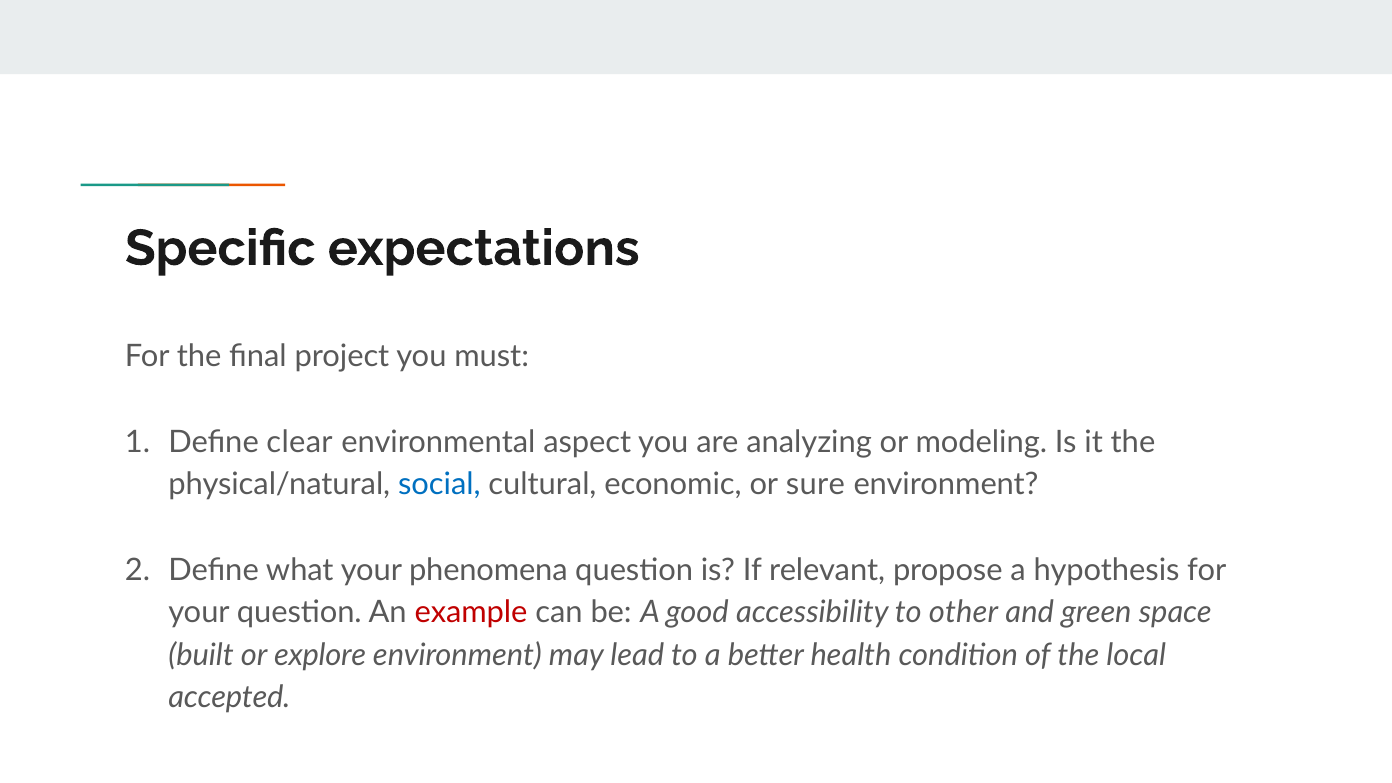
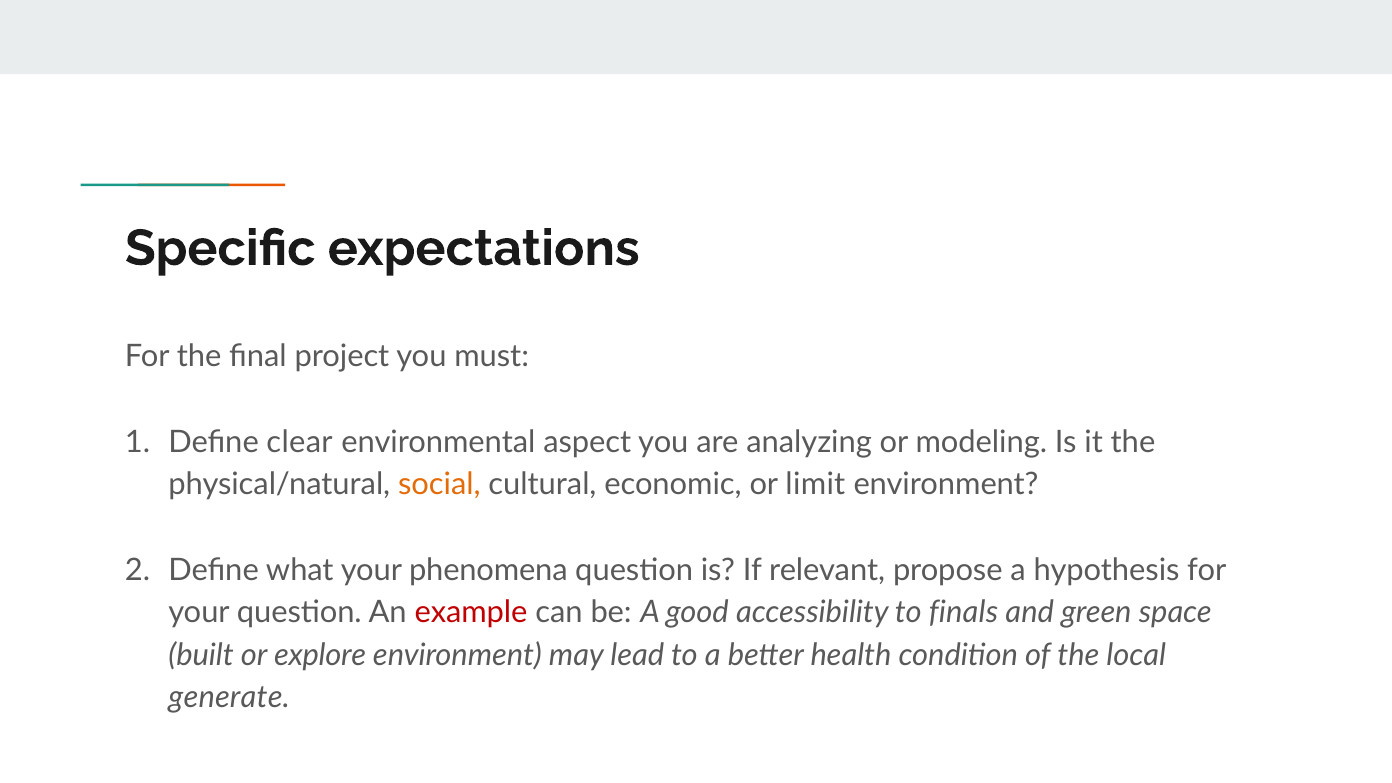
social colour: blue -> orange (439, 485)
sure: sure -> limit (815, 485)
other: other -> finals (963, 612)
accepted: accepted -> generate (229, 698)
